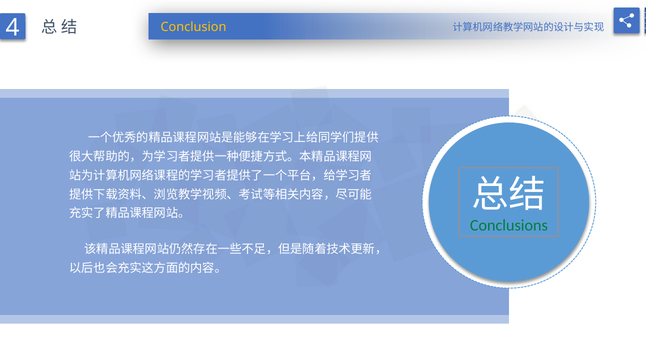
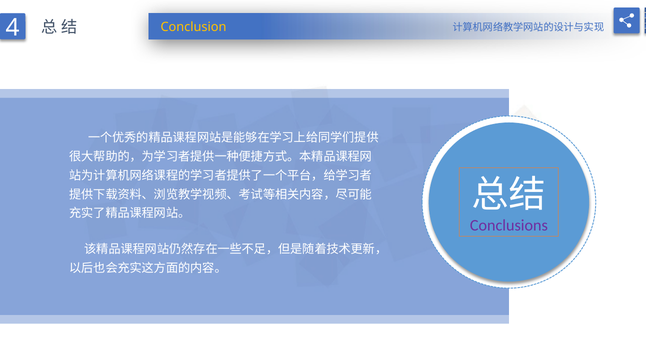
Conclusions colour: green -> purple (509, 225)
